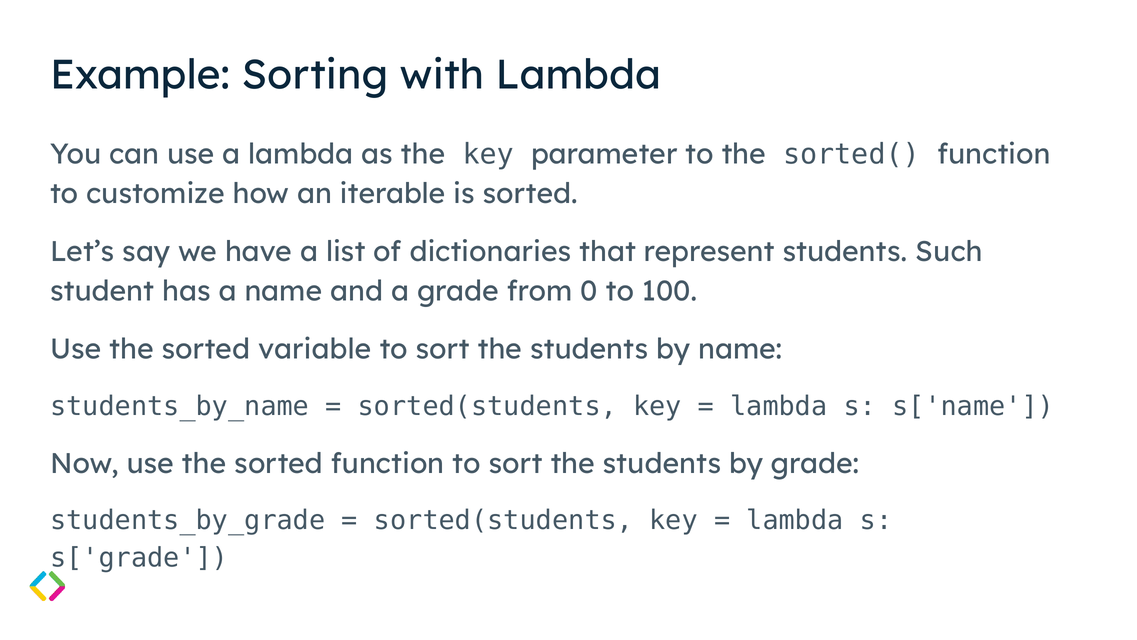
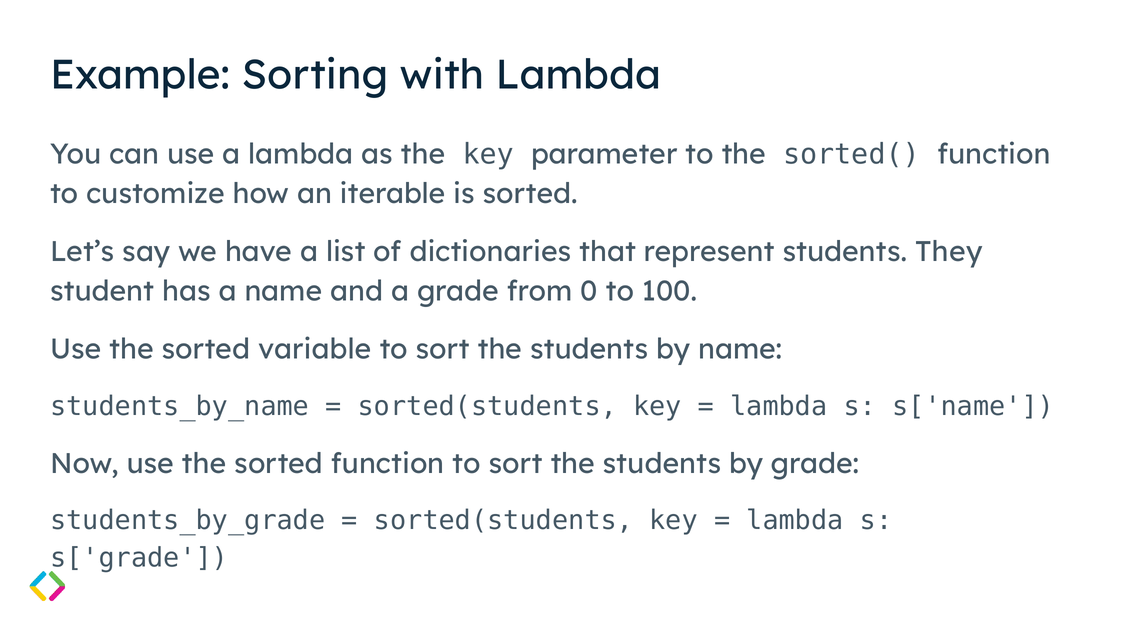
Such: Such -> They (949, 252)
